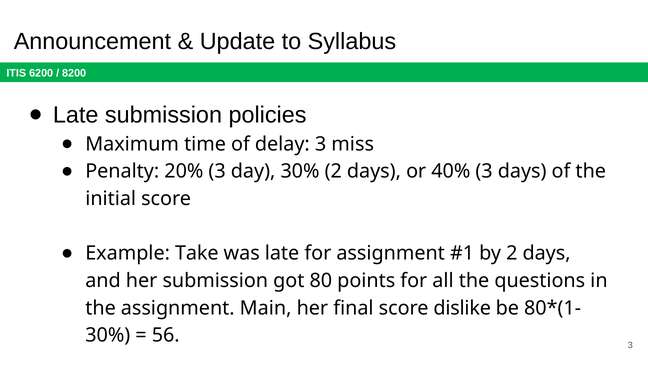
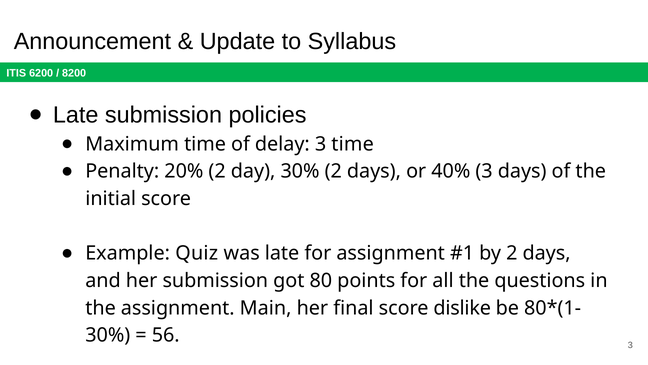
3 miss: miss -> time (353, 144)
20% 3: 3 -> 2 (217, 171)
Take: Take -> Quiz (197, 253)
